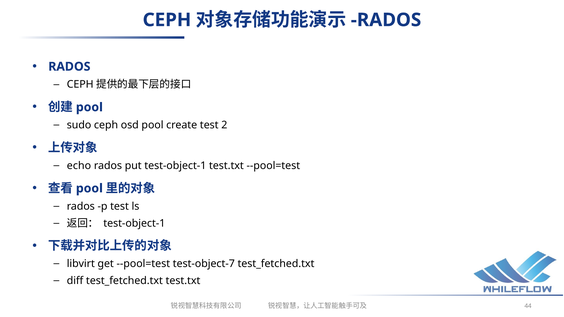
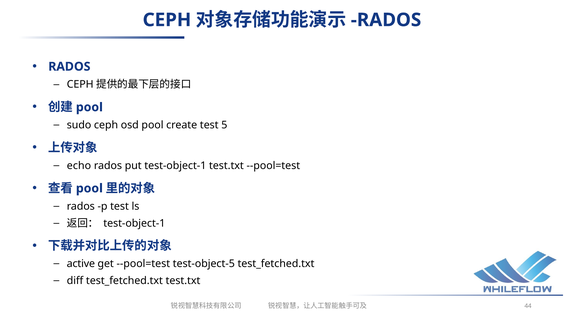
2: 2 -> 5 (224, 125)
libvirt: libvirt -> active (81, 264)
test-object-7: test-object-7 -> test-object-5 (204, 264)
